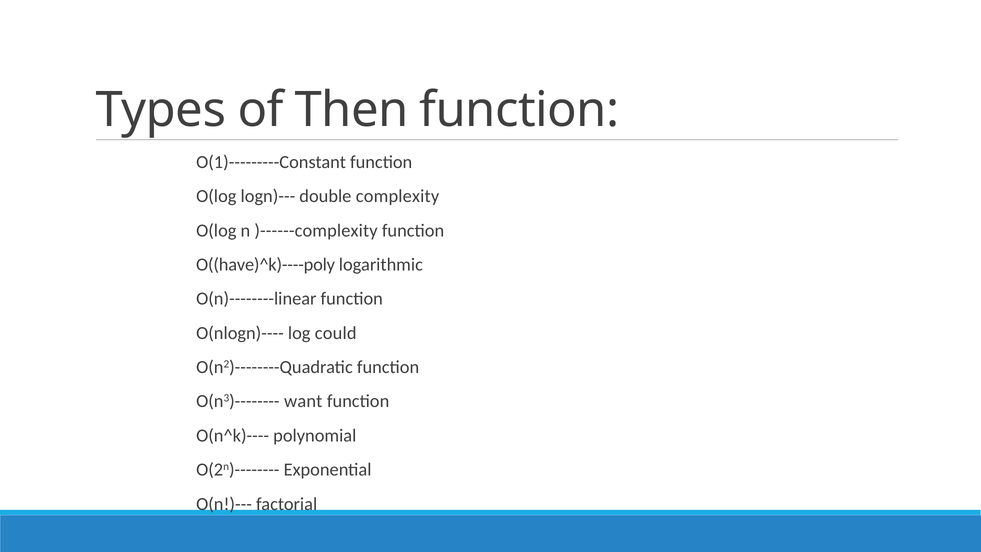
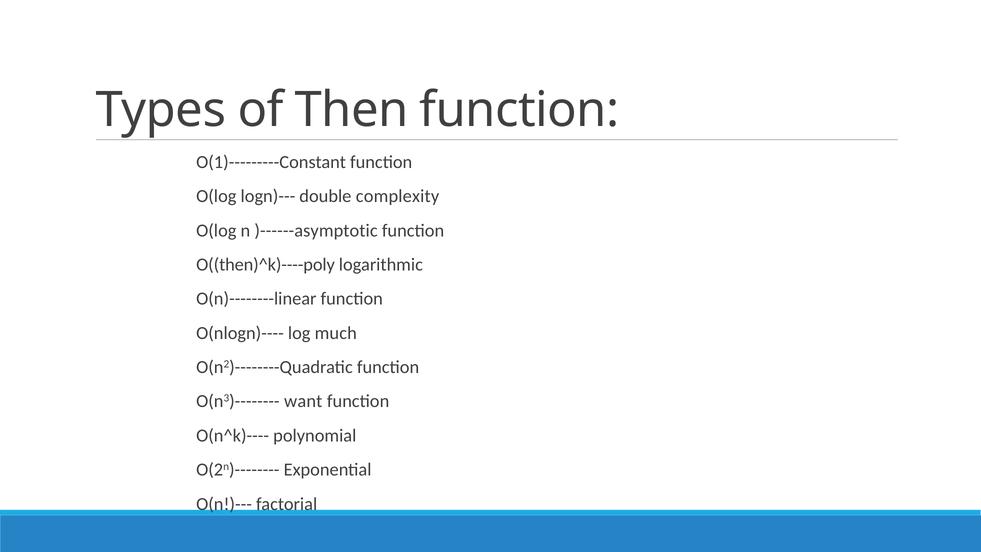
)------complexity: )------complexity -> )------asymptotic (316, 230)
O((have)^k)----poly: O((have)^k)----poly -> O((then)^k)----poly (266, 265)
could: could -> much (336, 333)
